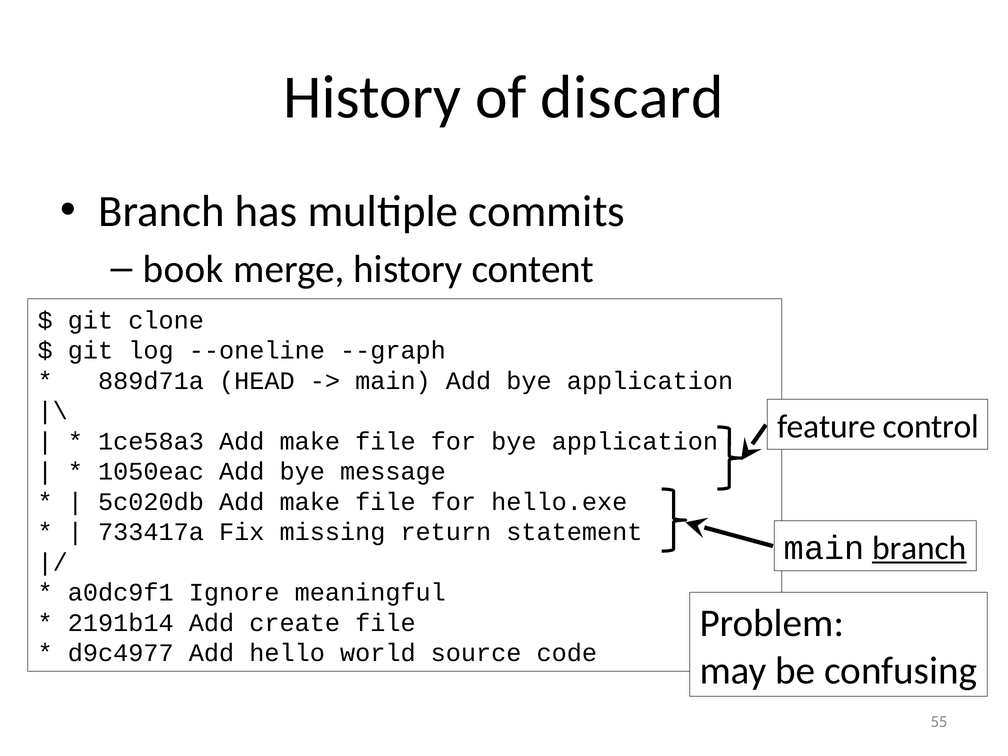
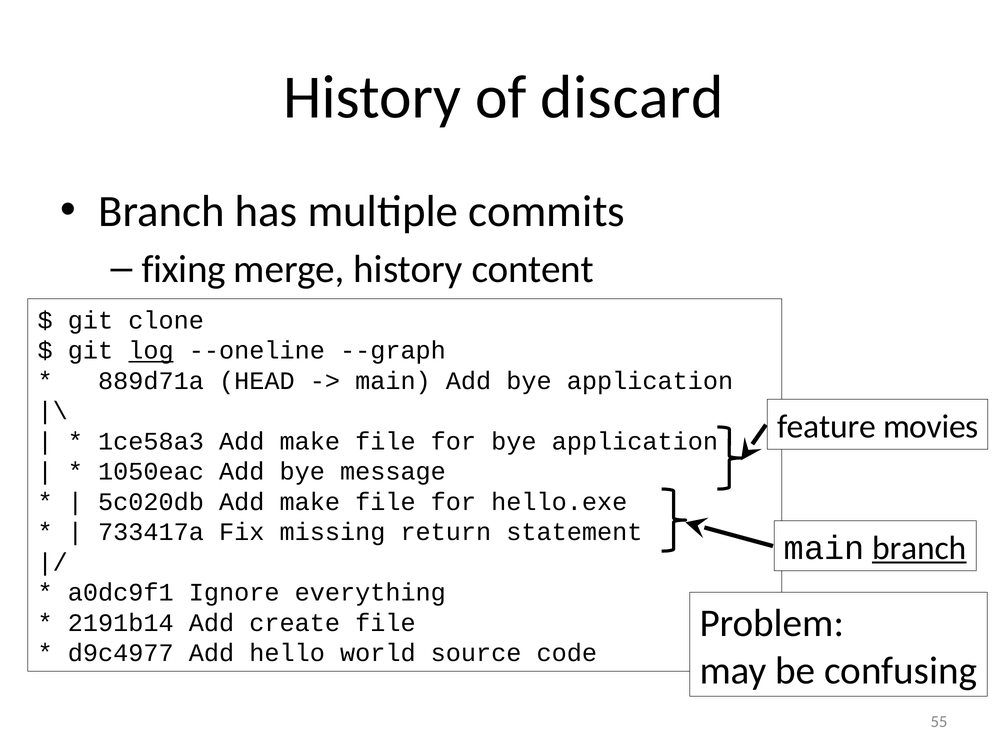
book: book -> fixing (184, 269)
log underline: none -> present (151, 351)
control: control -> movies (931, 427)
meaningful: meaningful -> everything (370, 593)
